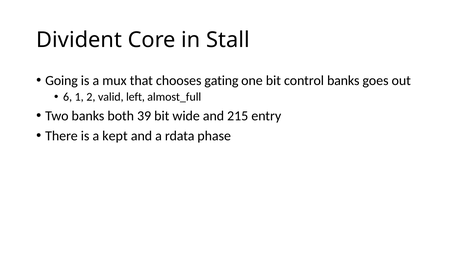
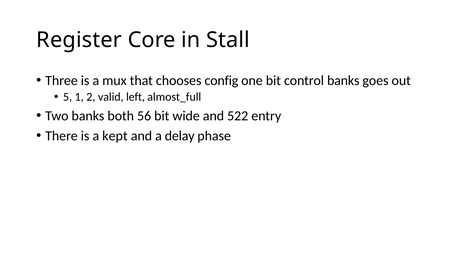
Divident: Divident -> Register (79, 40)
Going: Going -> Three (61, 80)
gating: gating -> config (221, 80)
6: 6 -> 5 (68, 97)
39: 39 -> 56 (144, 116)
215: 215 -> 522 (238, 116)
rdata: rdata -> delay (180, 136)
